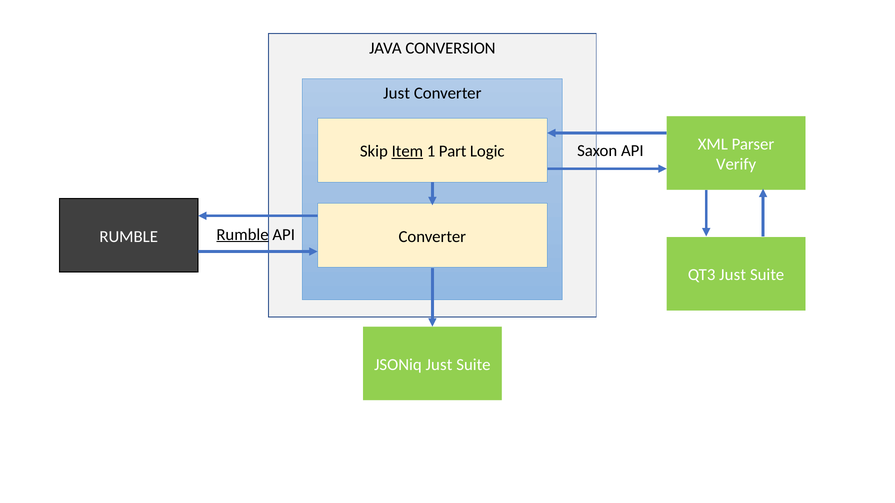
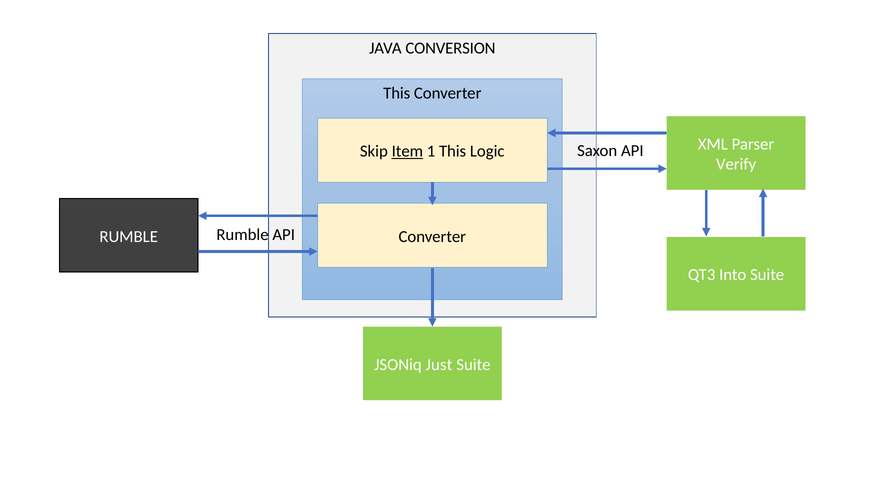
Just: Just -> This (397, 93)
1 Part: Part -> This (453, 152)
Rumble underline: present -> none (243, 235)
QT3 Just: Just -> Into (733, 275)
